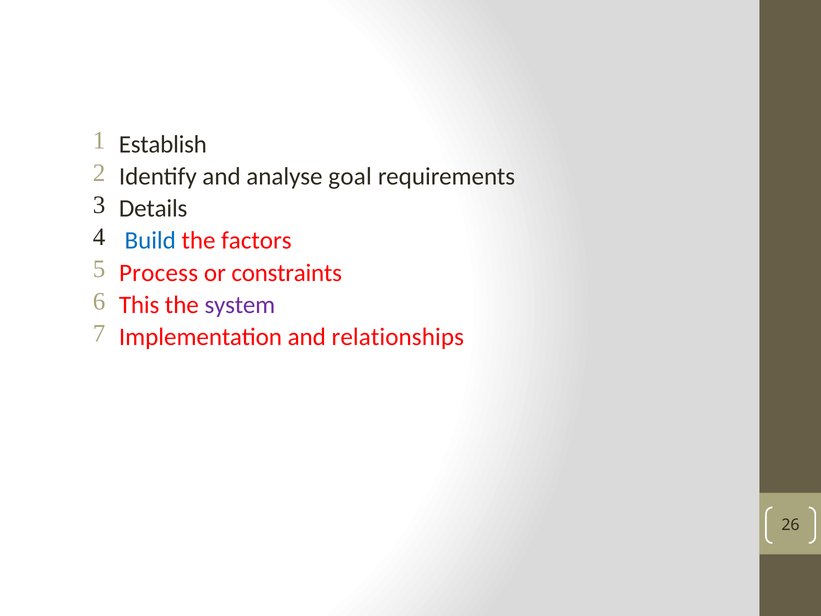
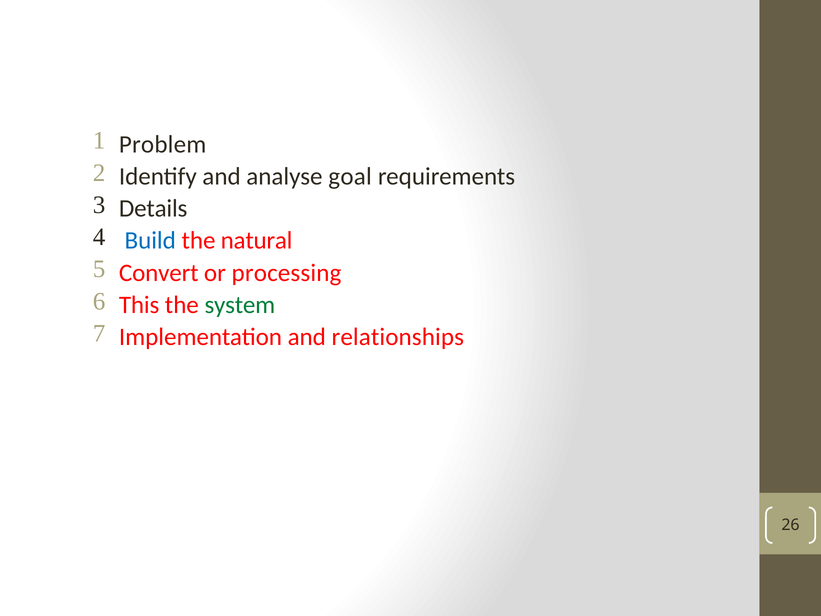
Establish: Establish -> Problem (163, 144)
factors: factors -> natural (257, 241)
Process: Process -> Convert (159, 273)
constraints: constraints -> processing (286, 273)
system colour: purple -> green (240, 305)
